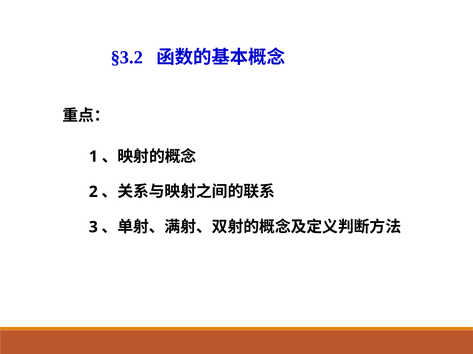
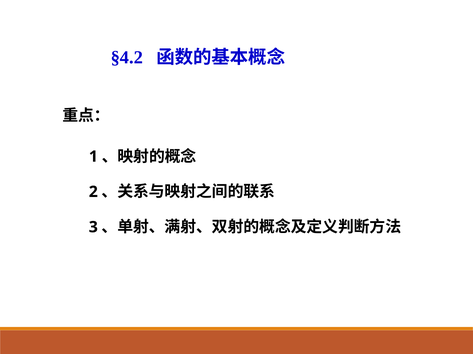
§3.2: §3.2 -> §4.2 (127, 58)
